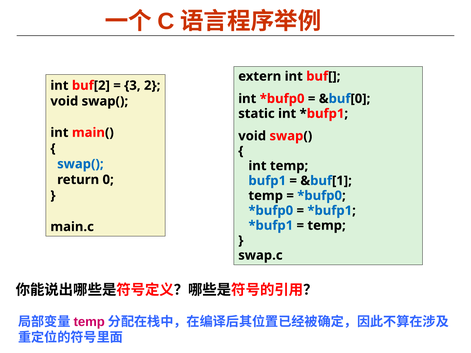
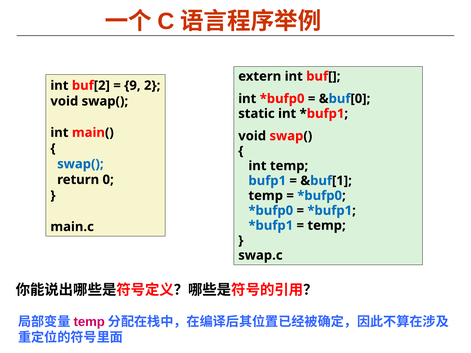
3: 3 -> 9 (132, 86)
